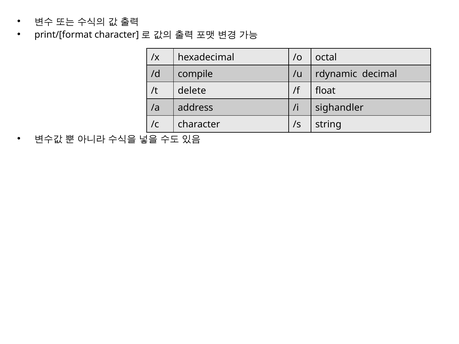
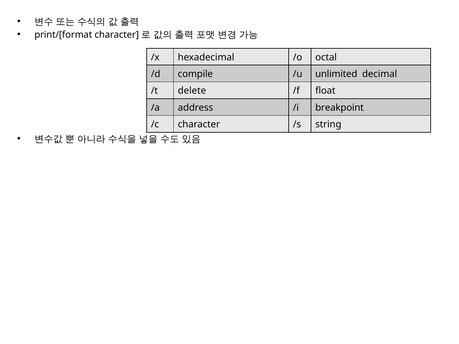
rdynamic: rdynamic -> unlimited (336, 74)
sighandler: sighandler -> breakpoint (340, 108)
